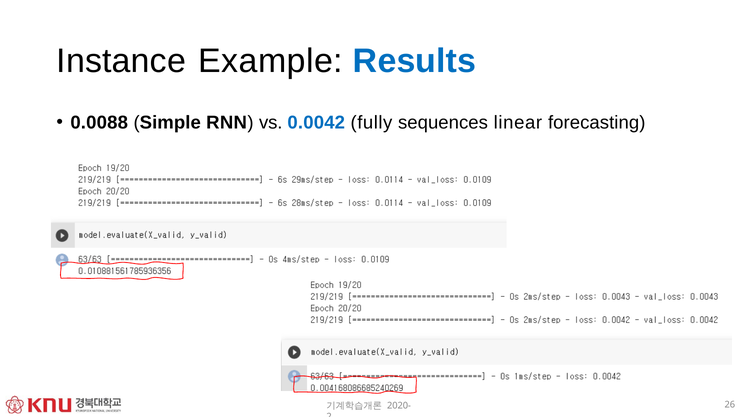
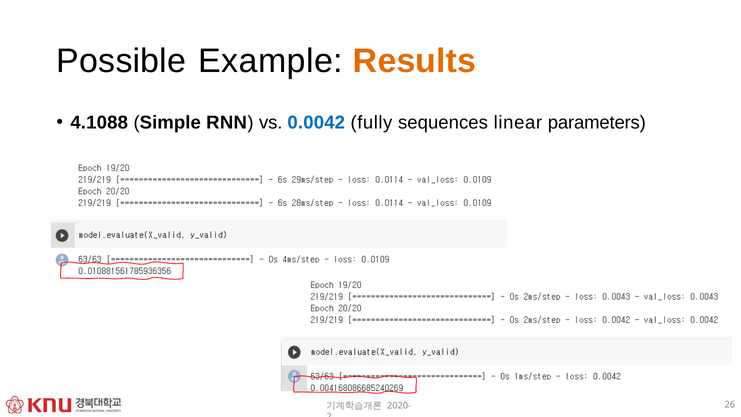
Instance: Instance -> Possible (121, 61)
Results colour: blue -> orange (415, 61)
0.0088: 0.0088 -> 4.1088 (99, 123)
forecasting: forecasting -> parameters (597, 123)
